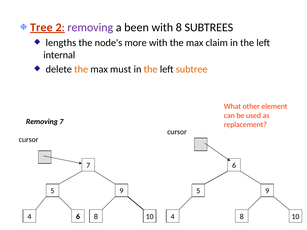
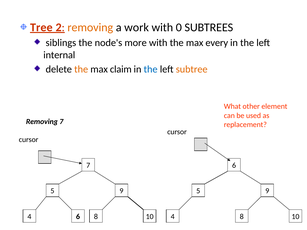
removing colour: purple -> orange (90, 27)
been: been -> work (137, 27)
with 8: 8 -> 0 (179, 27)
lengths: lengths -> siblings (61, 43)
claim: claim -> every (217, 43)
must: must -> claim (121, 69)
the colour: orange -> blue (151, 69)
